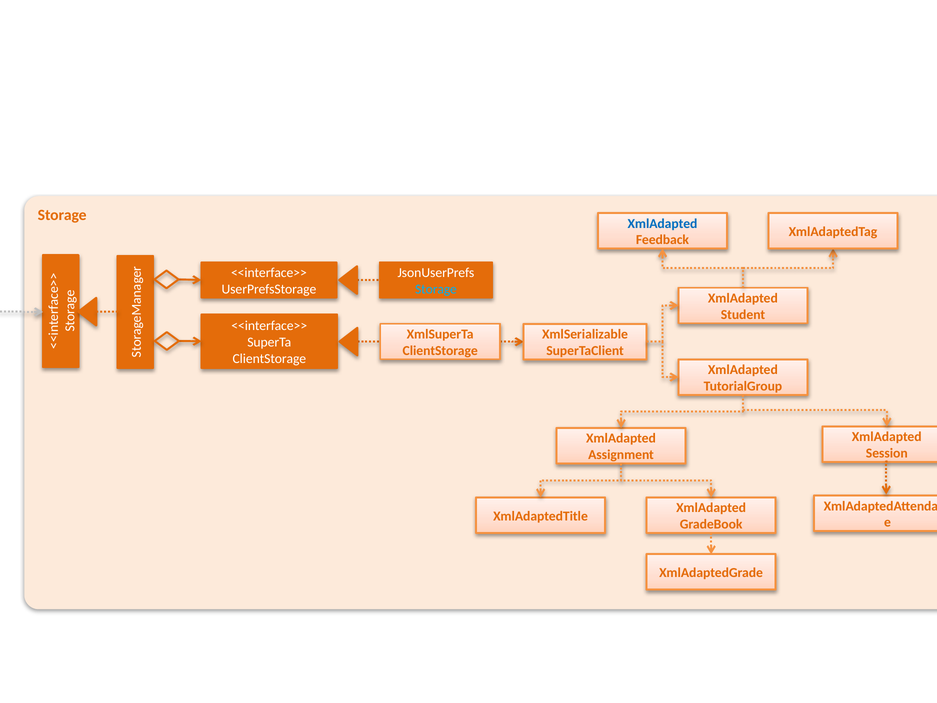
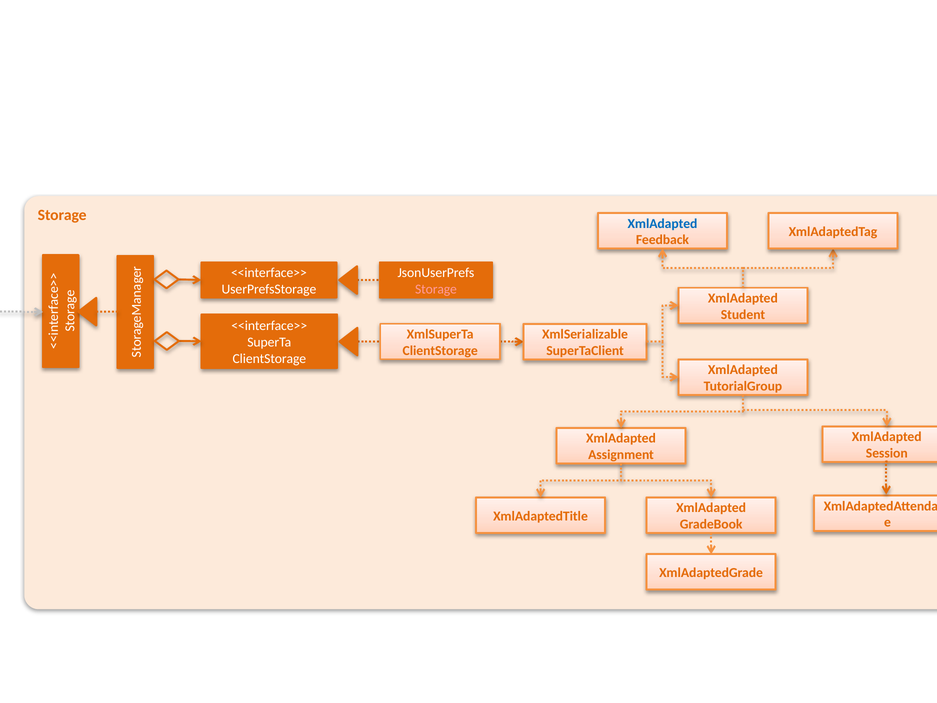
Storage colour: light blue -> pink (436, 289)
